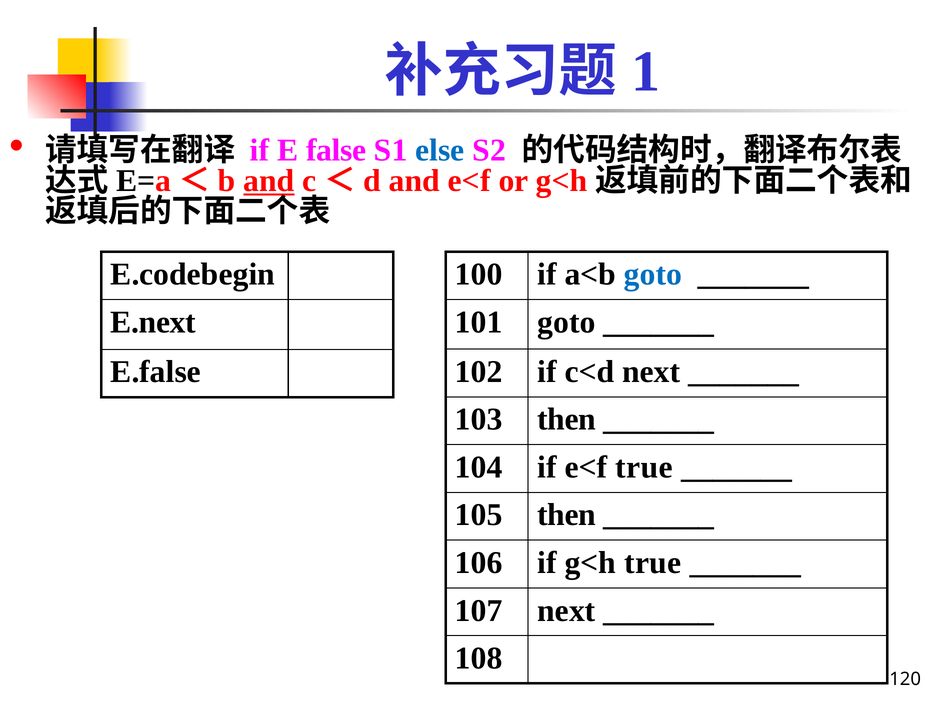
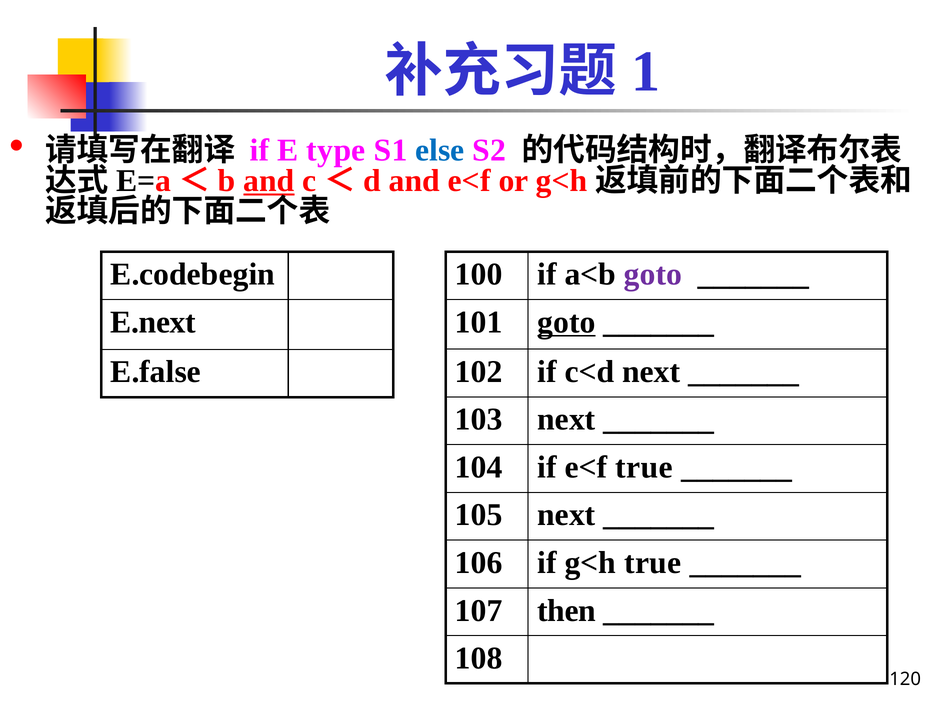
false: false -> type (336, 150)
goto colour: blue -> purple (653, 274)
goto underline: none -> present (566, 322)
103 then: then -> next (566, 420)
105 then: then -> next (566, 515)
107 next: next -> then (567, 611)
